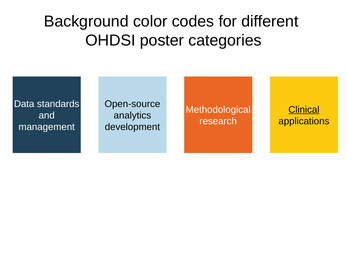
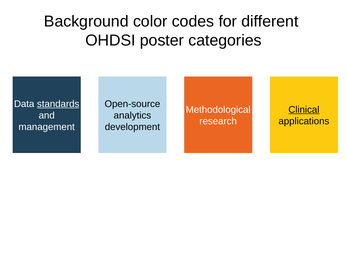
standards underline: none -> present (58, 104)
